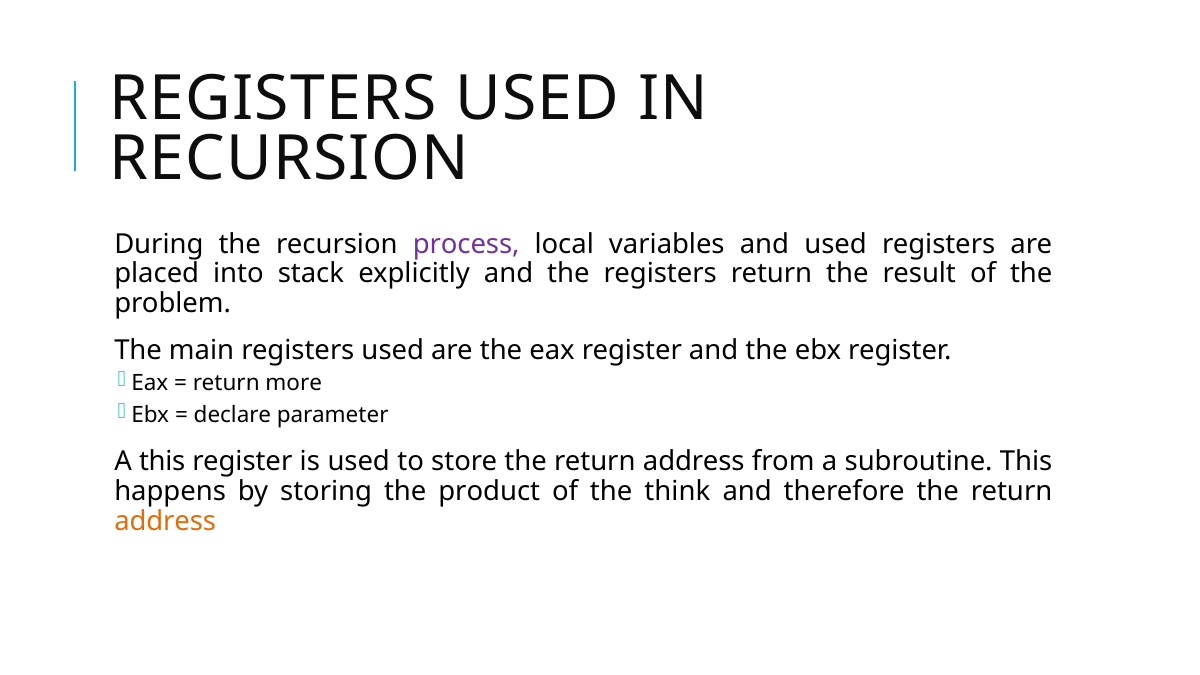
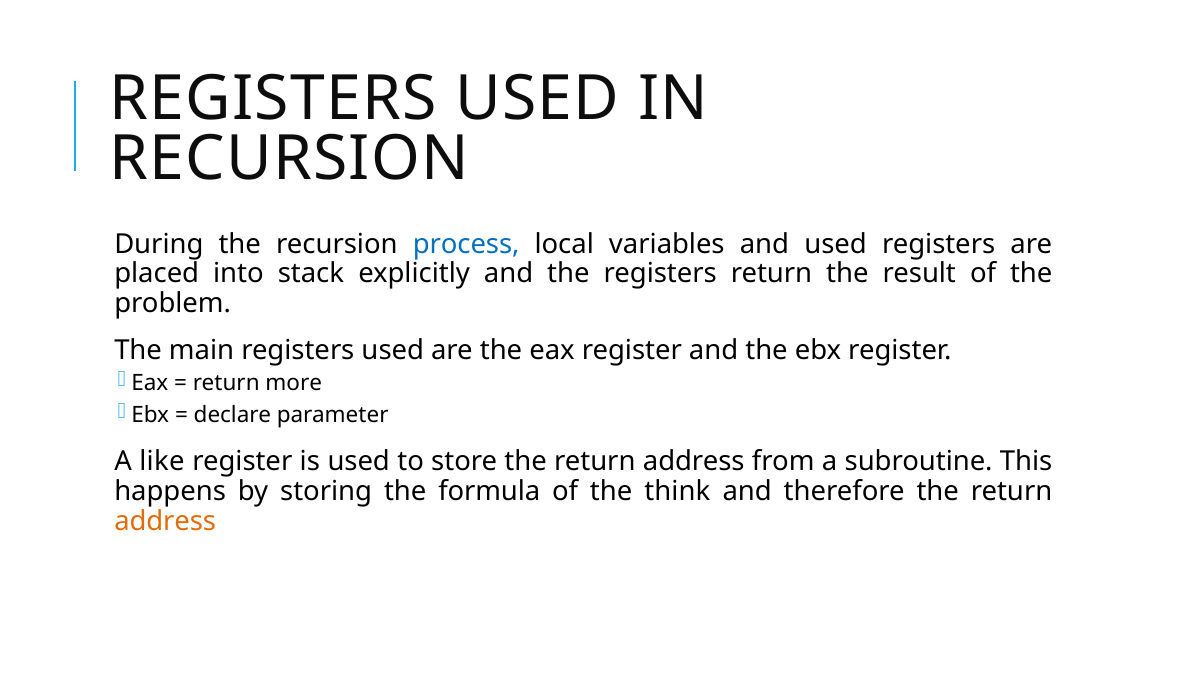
process colour: purple -> blue (466, 244)
A this: this -> like (162, 462)
product: product -> formula (489, 491)
